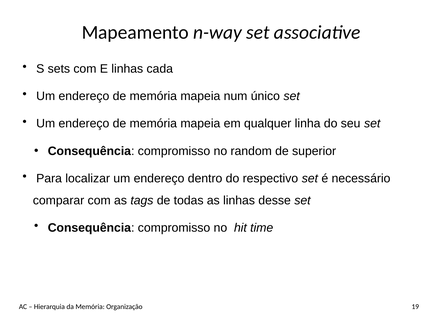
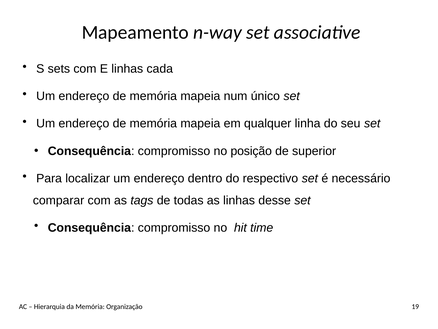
random: random -> posição (251, 151)
